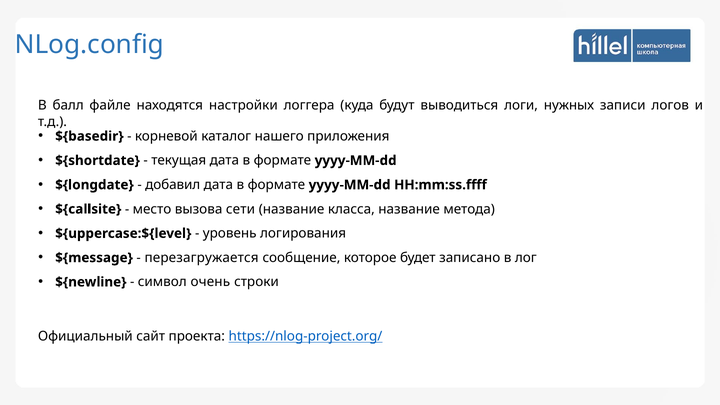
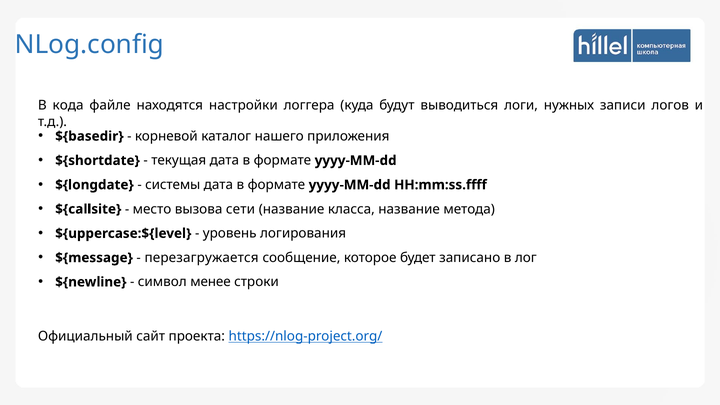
балл: балл -> кода (68, 105)
добавил: добавил -> системы (173, 185)
очень: очень -> менее (210, 282)
